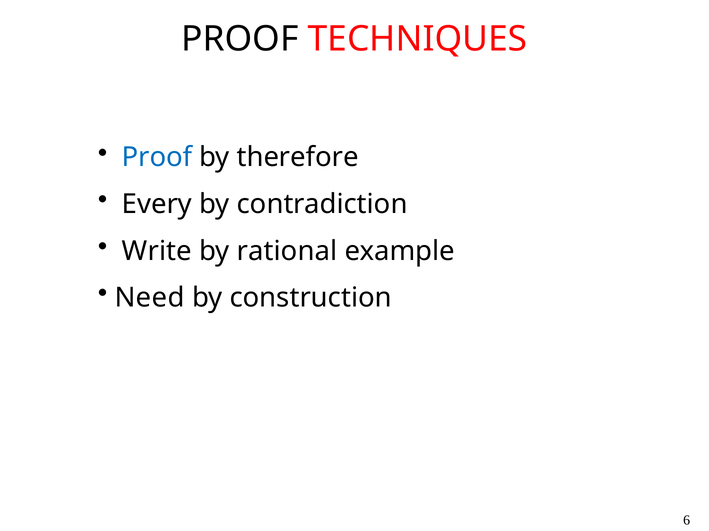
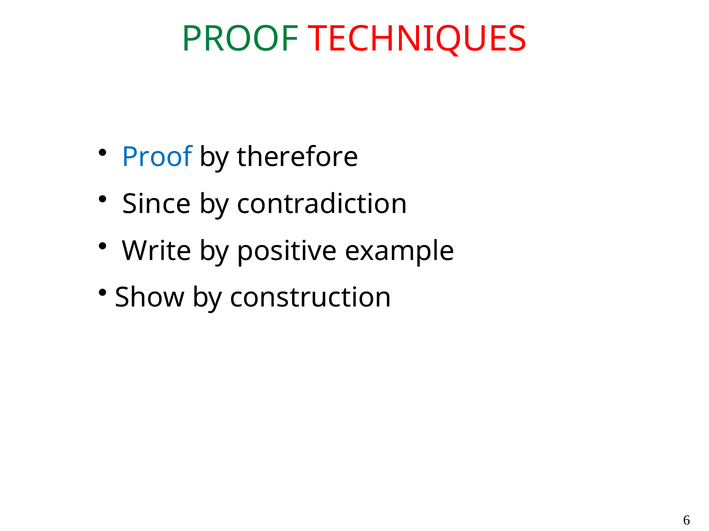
PROOF colour: black -> green (240, 39)
Every: Every -> Since (157, 204)
rational: rational -> positive (287, 251)
Need: Need -> Show (150, 298)
